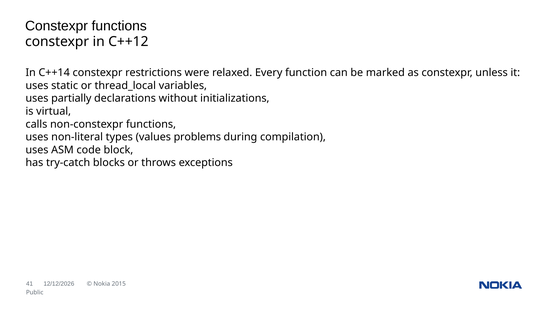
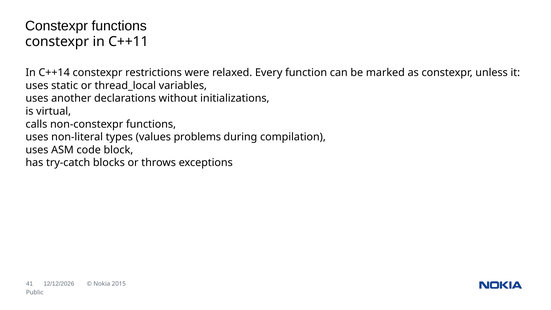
C++12: C++12 -> C++11 (128, 42)
partially: partially -> another (71, 98)
